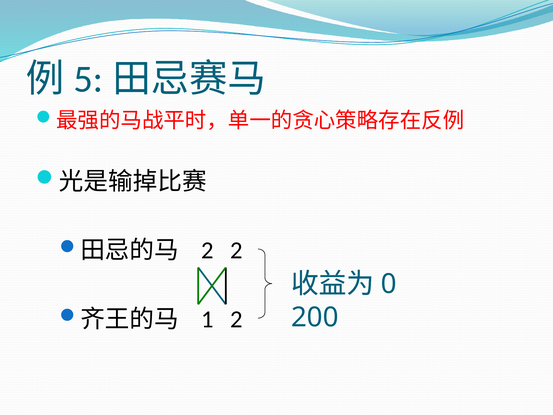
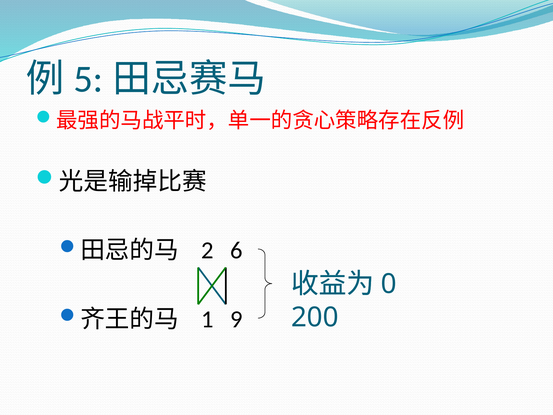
2 2: 2 -> 6 (237, 250)
1 2: 2 -> 9 (237, 319)
